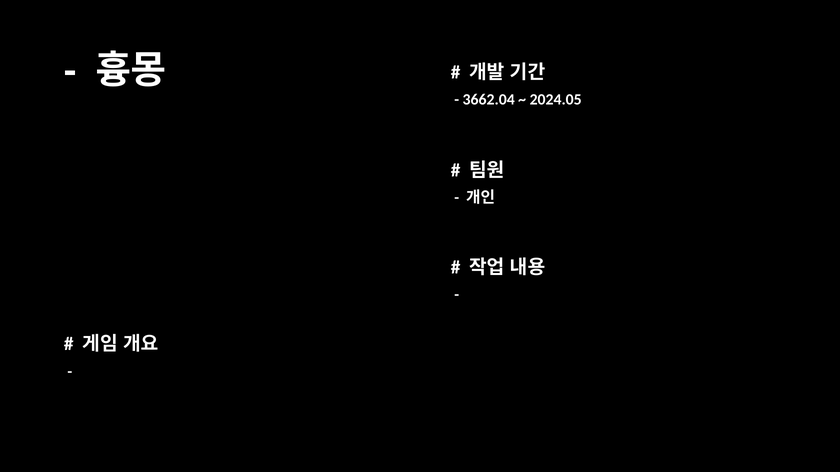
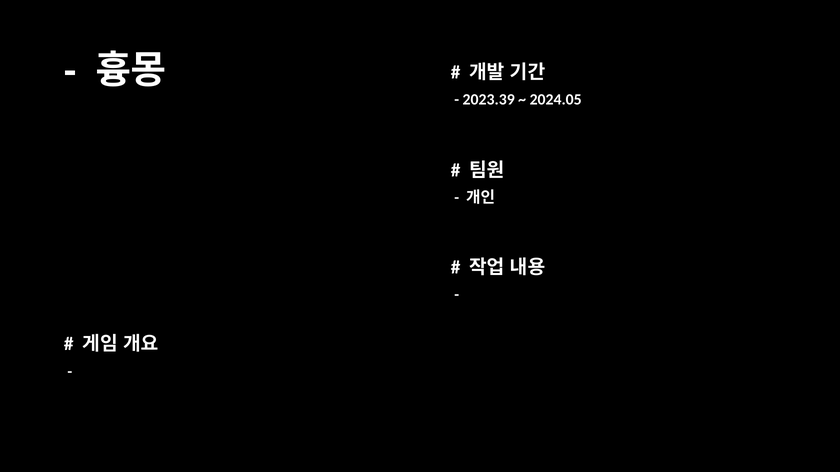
3662.04: 3662.04 -> 2023.39 (489, 100)
